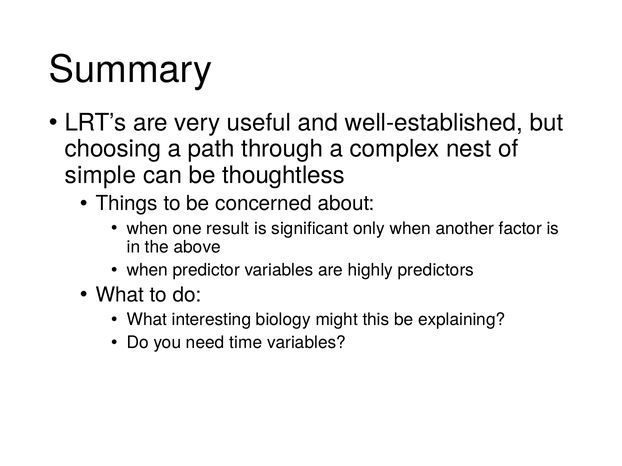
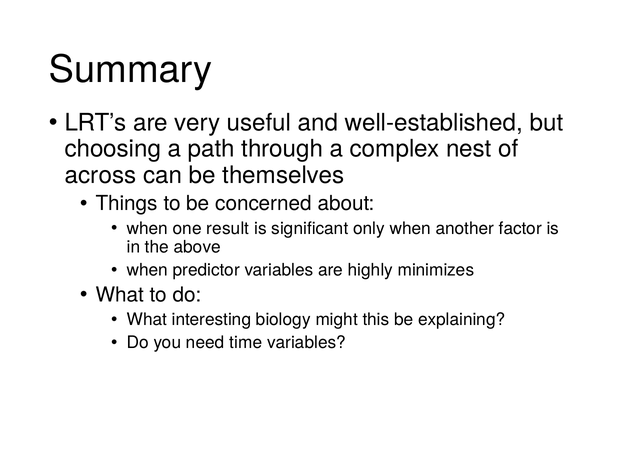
simple: simple -> across (100, 175)
thoughtless: thoughtless -> themselves (283, 175)
predictors: predictors -> minimizes (436, 270)
